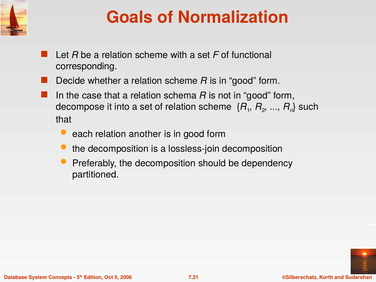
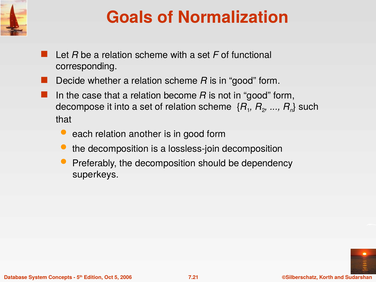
schema: schema -> become (180, 95)
partitioned: partitioned -> superkeys (96, 175)
